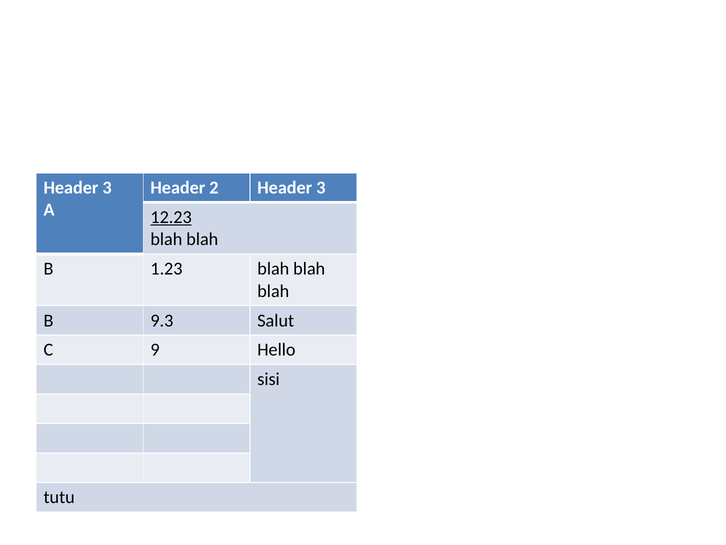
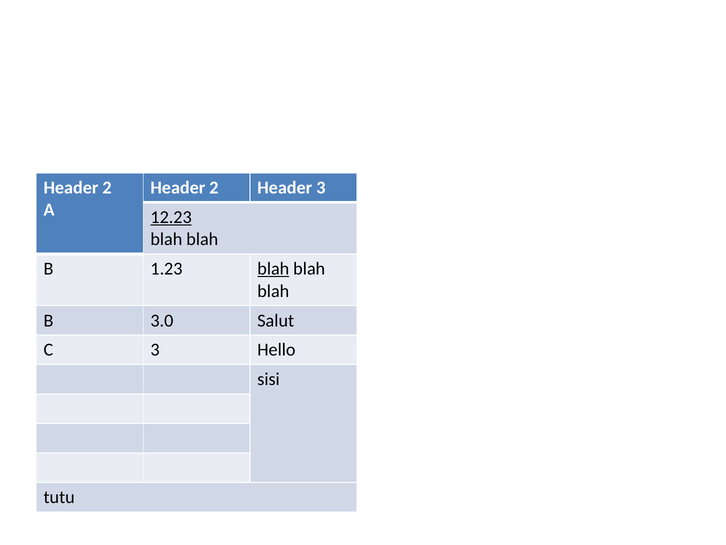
3: 3 -> 2 (107, 188)
blah underline: none -> present (273, 269)
9.3: 9.3 -> 3.0 (162, 320)
C 9: 9 -> 3 (155, 350)
